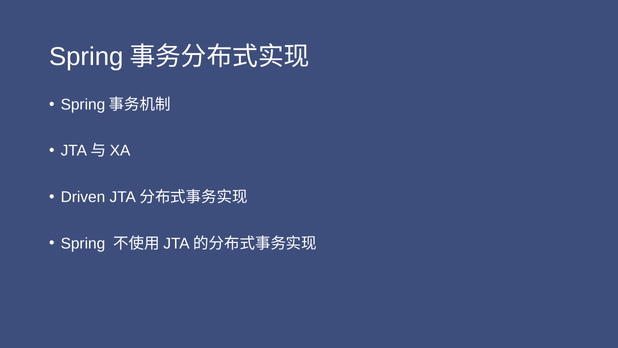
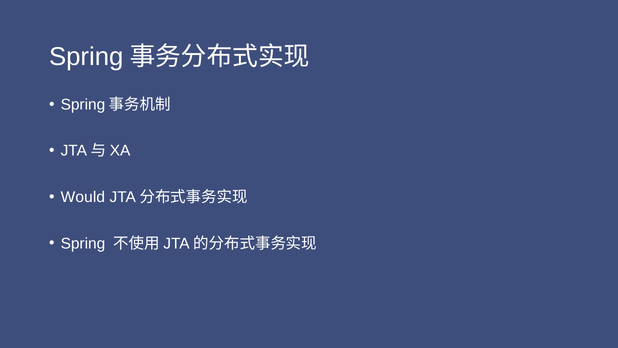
Driven: Driven -> Would (83, 197)
